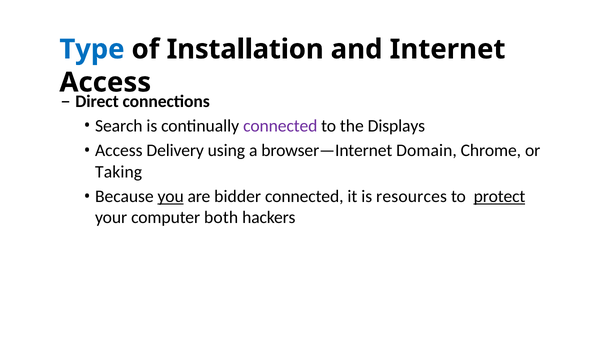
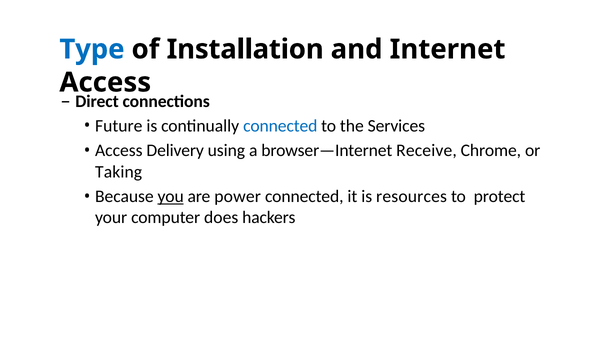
Search: Search -> Future (119, 126)
connected colour: purple -> blue (280, 126)
Displays: Displays -> Services (396, 126)
Domain: Domain -> Receive (427, 151)
bidder: bidder -> power (238, 197)
protect underline: present -> none (499, 197)
both: both -> does (221, 218)
